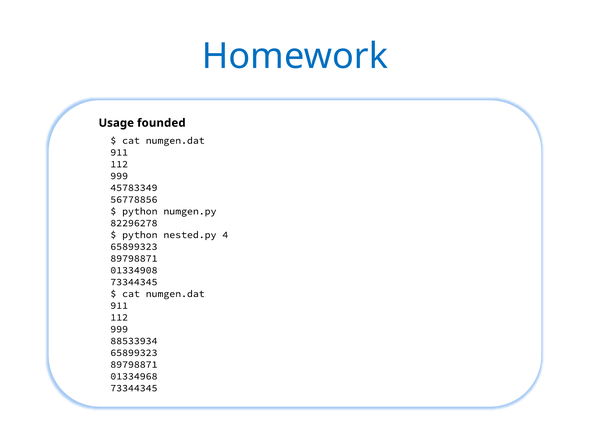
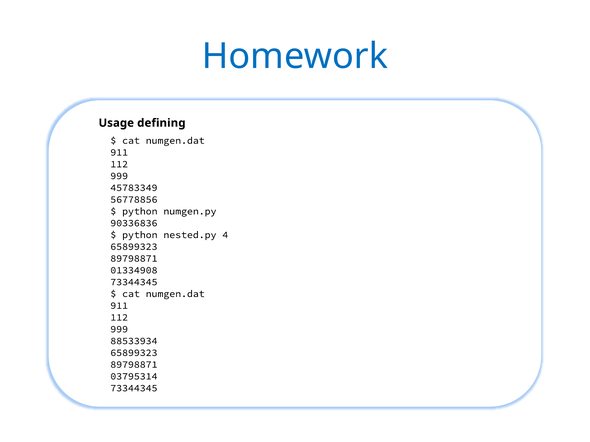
founded: founded -> defining (161, 123)
82296278: 82296278 -> 90336836 (134, 223)
01334968: 01334968 -> 03795314 (134, 377)
